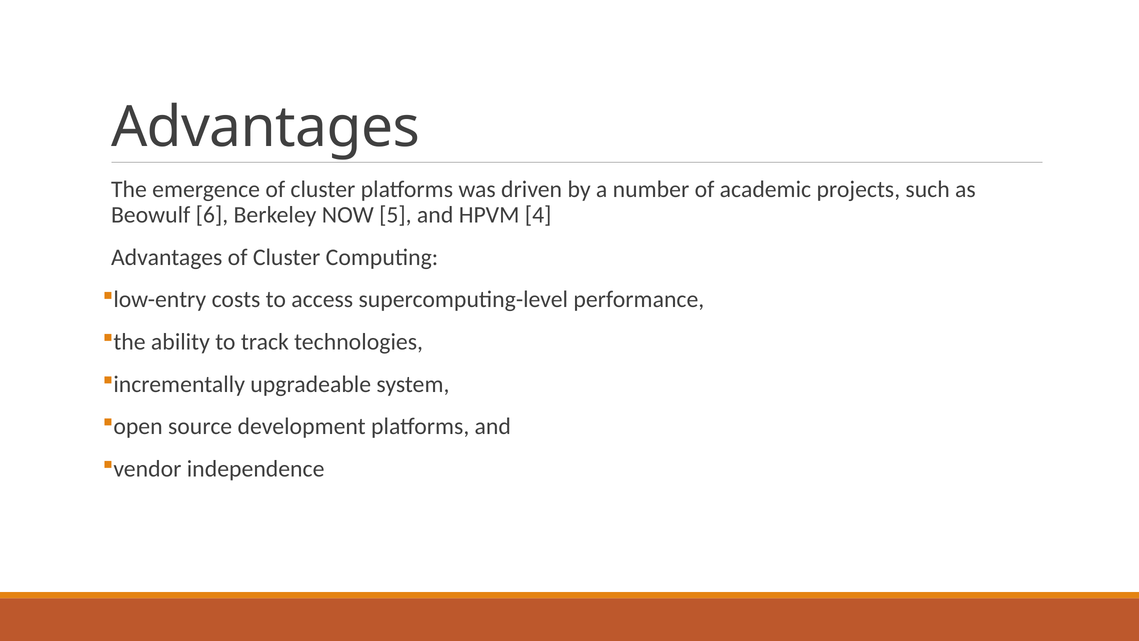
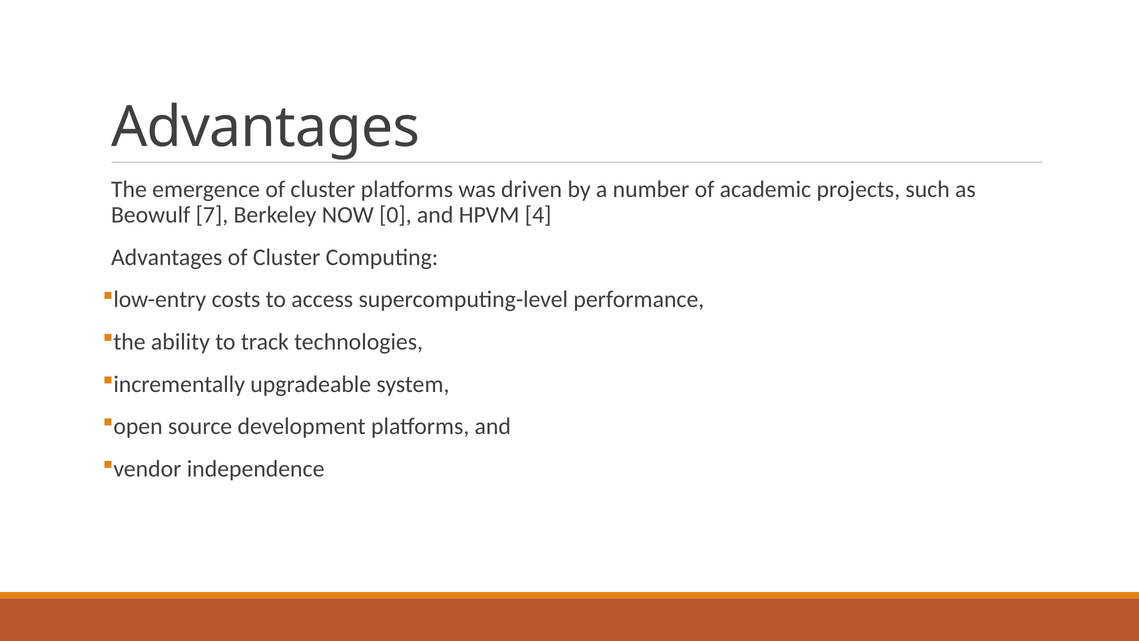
6: 6 -> 7 (212, 215)
5: 5 -> 0 (395, 215)
